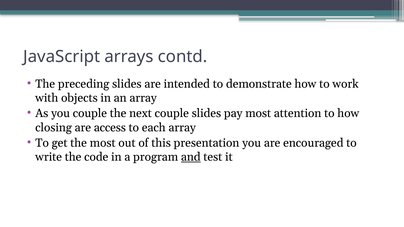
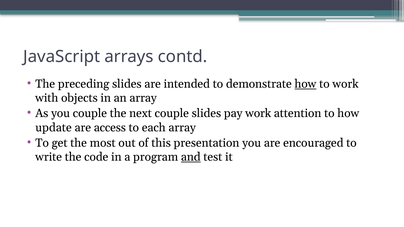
how underline: none -> present (305, 84)
pay most: most -> work (258, 113)
closing: closing -> update (54, 128)
